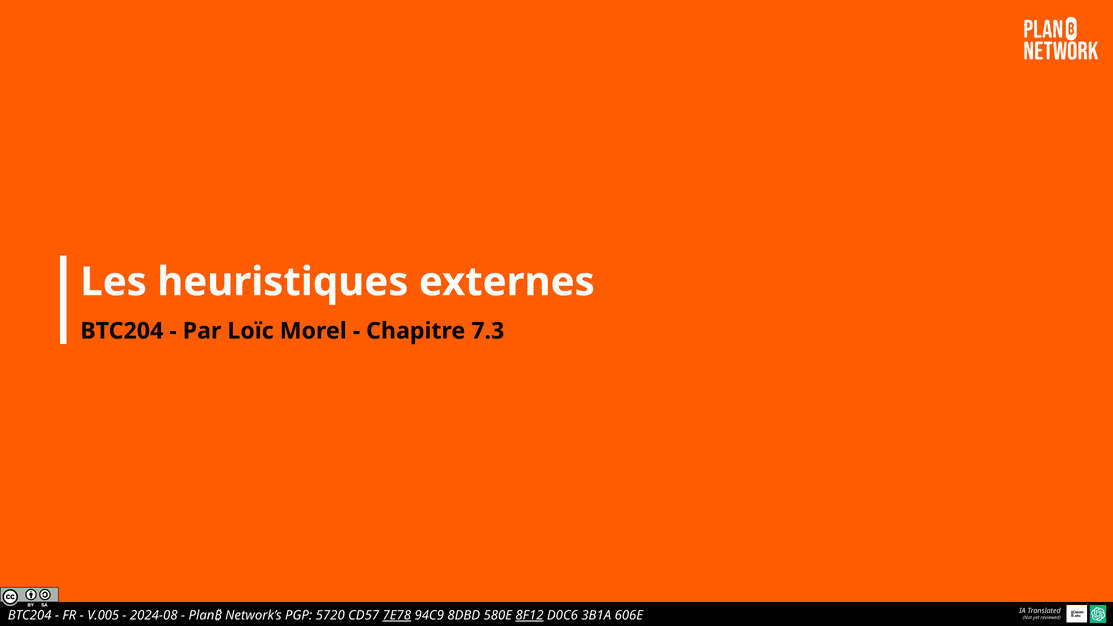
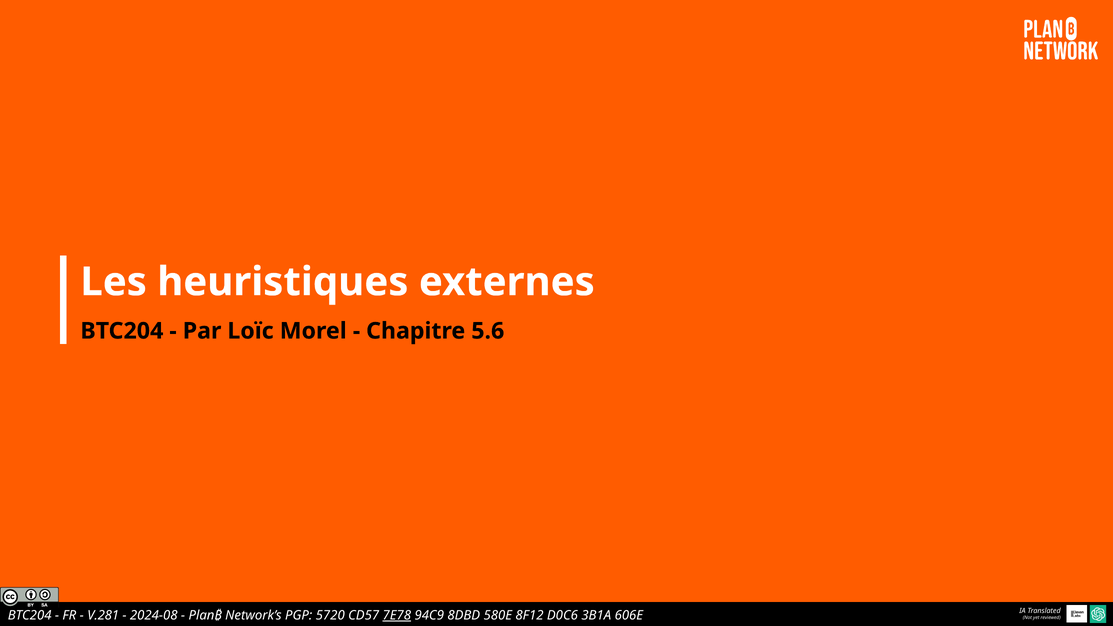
7.3: 7.3 -> 5.6 (488, 331)
V.005: V.005 -> V.281 (103, 616)
8F12 underline: present -> none (529, 616)
